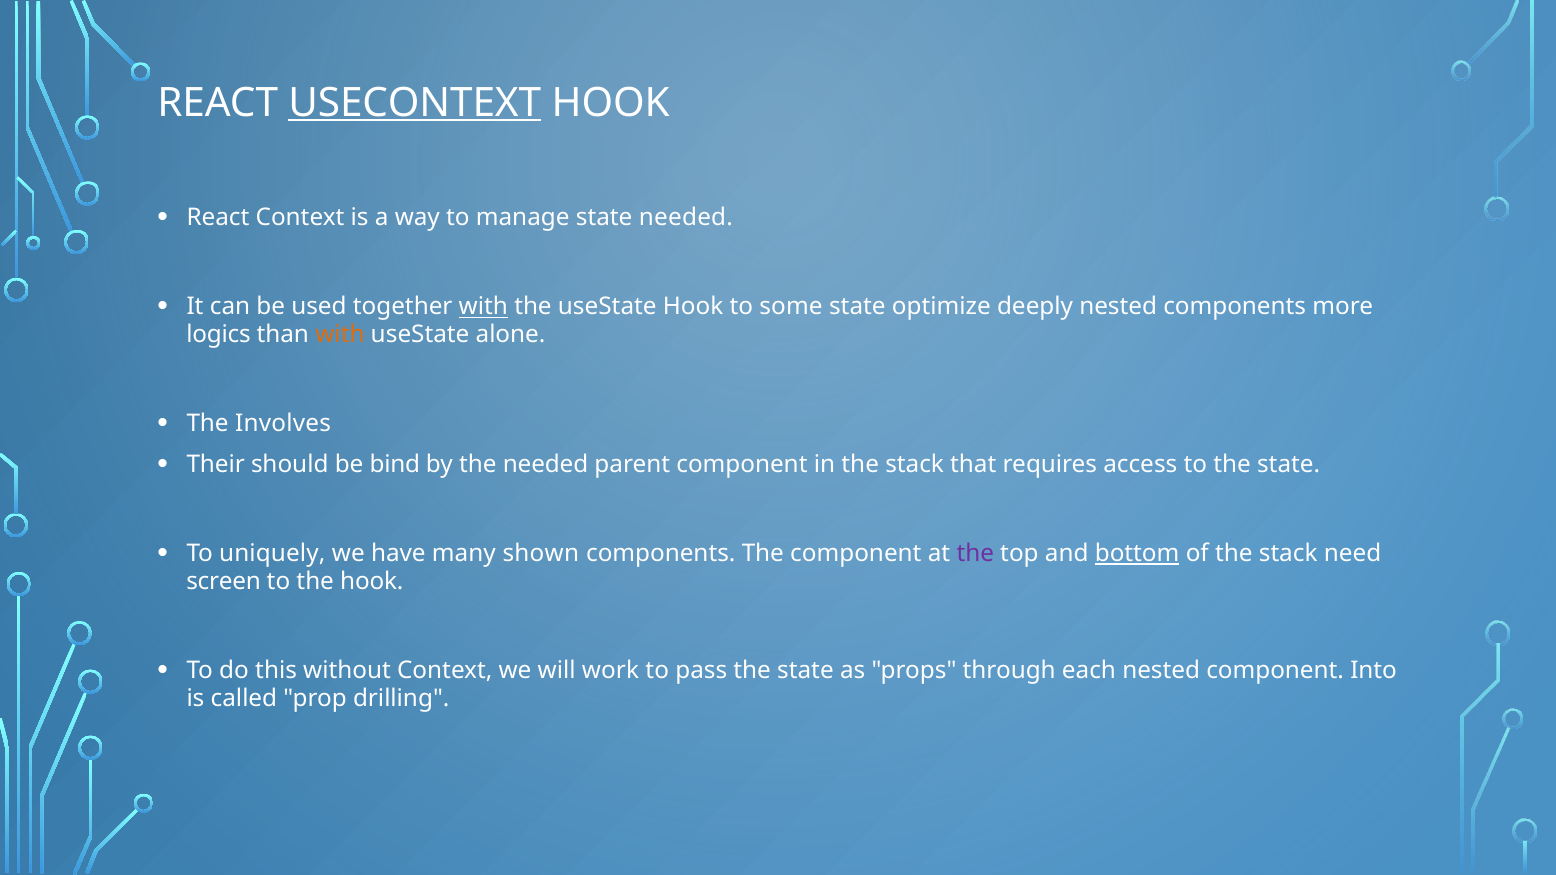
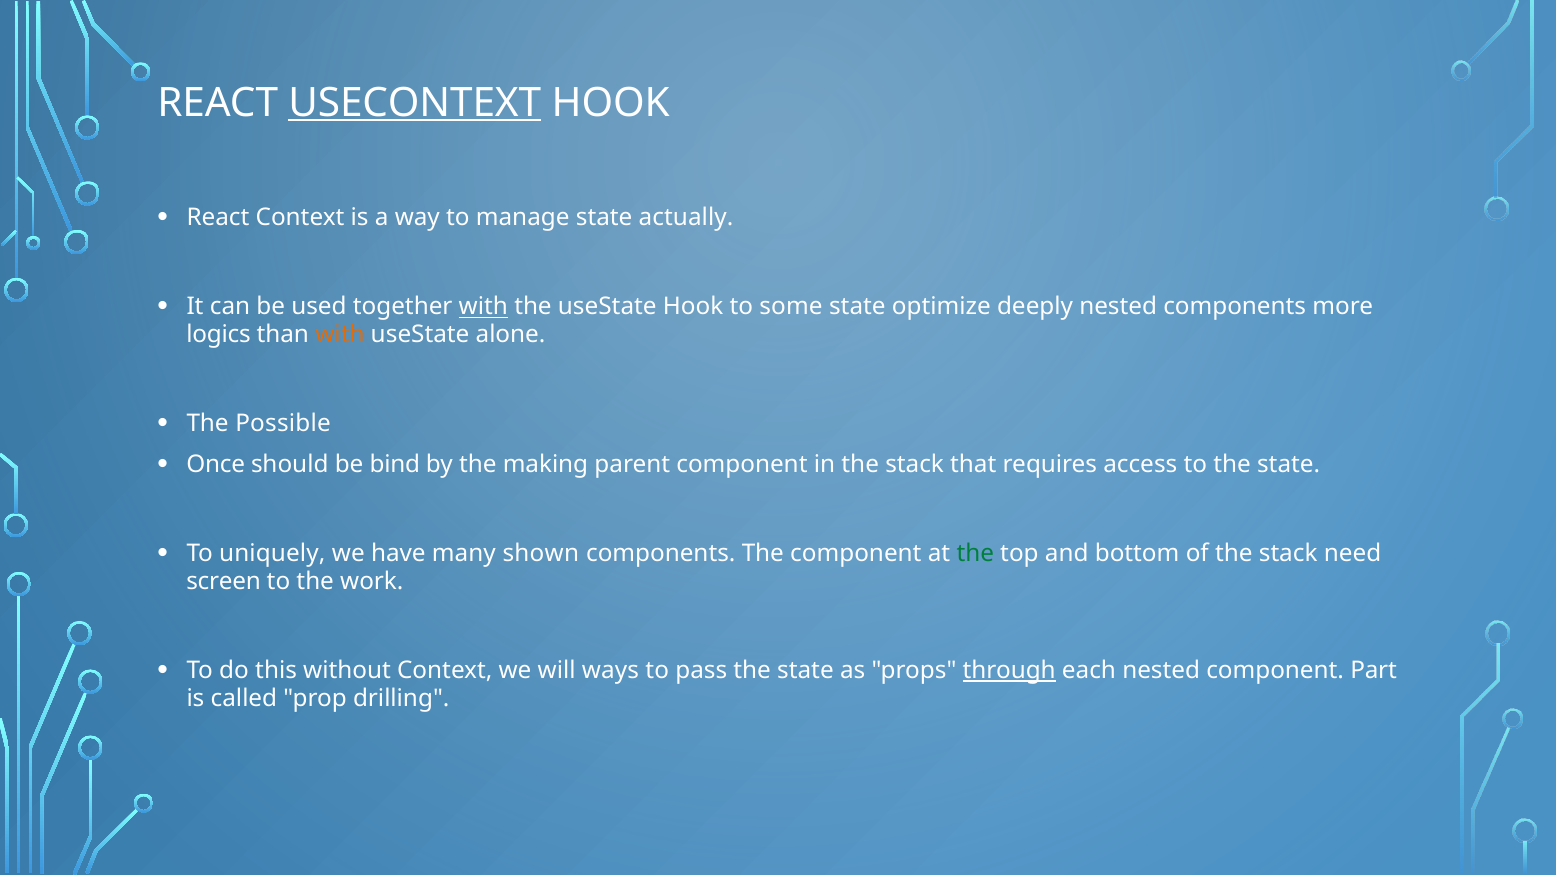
state needed: needed -> actually (686, 218)
Involves: Involves -> Possible (283, 424)
Their: Their -> Once (216, 465)
the needed: needed -> making (545, 465)
the colour: purple -> green (975, 554)
bottom underline: present -> none (1137, 554)
the hook: hook -> work (372, 582)
work: work -> ways (611, 671)
through underline: none -> present (1009, 671)
Into: Into -> Part (1374, 671)
